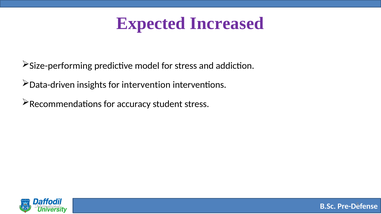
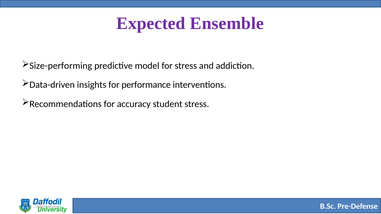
Increased: Increased -> Ensemble (227, 23)
intervention: intervention -> performance (146, 85)
